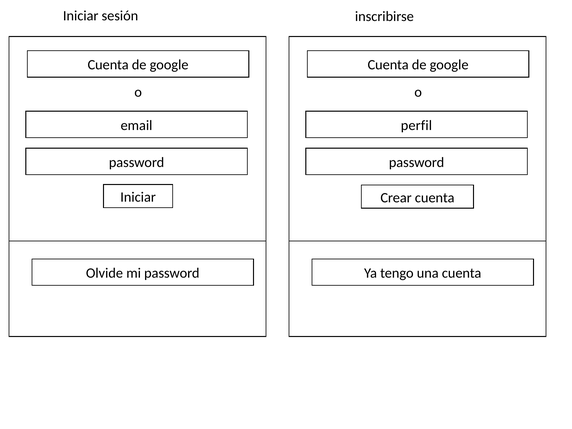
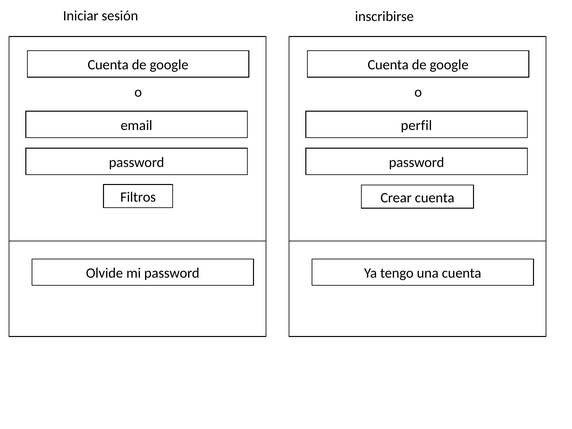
Iniciar: Iniciar -> Filtros (138, 197)
